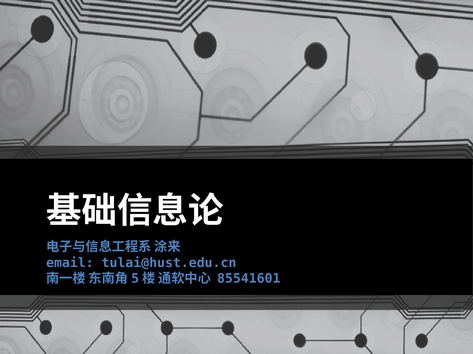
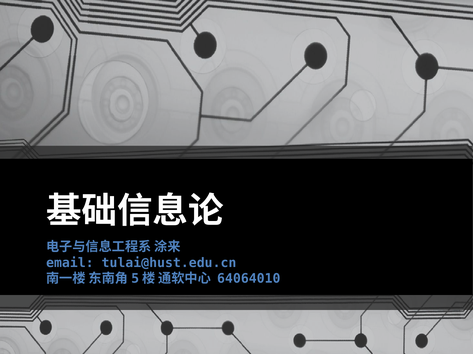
85541601: 85541601 -> 64064010 (249, 279)
